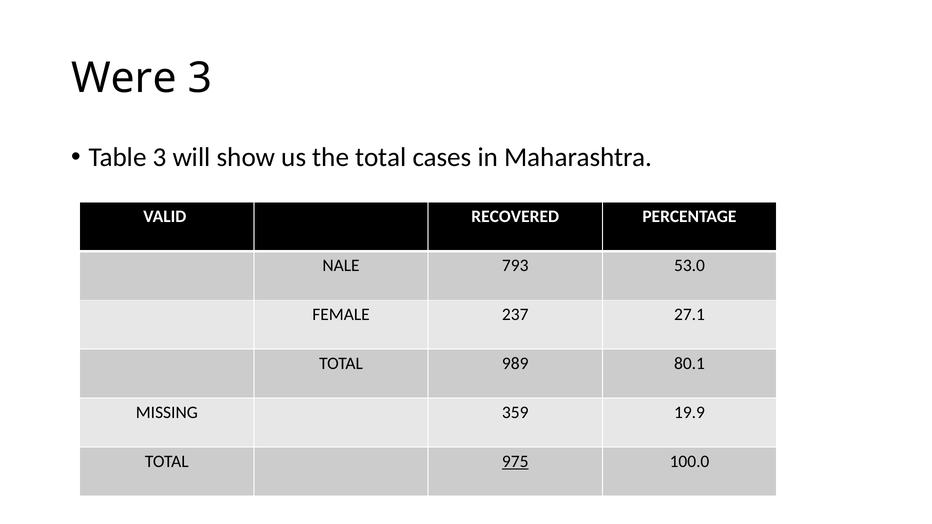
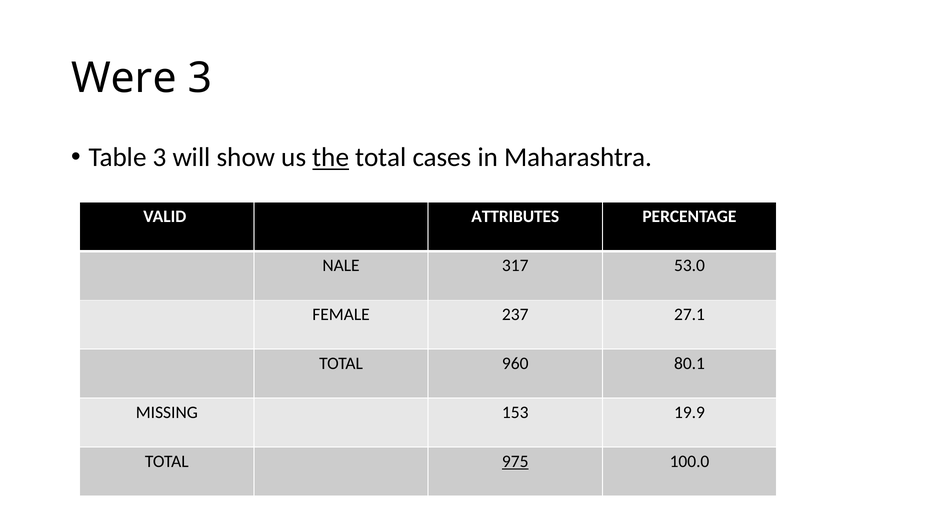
the underline: none -> present (331, 158)
RECOVERED: RECOVERED -> ATTRIBUTES (515, 217)
793: 793 -> 317 (515, 266)
989: 989 -> 960 (515, 364)
359: 359 -> 153 (515, 413)
